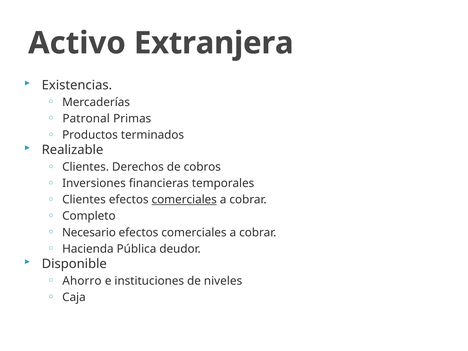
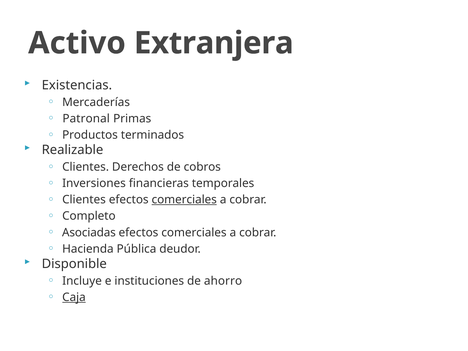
Necesario: Necesario -> Asociadas (89, 232)
Ahorro: Ahorro -> Incluye (82, 281)
niveles: niveles -> ahorro (223, 281)
Caja underline: none -> present (74, 297)
